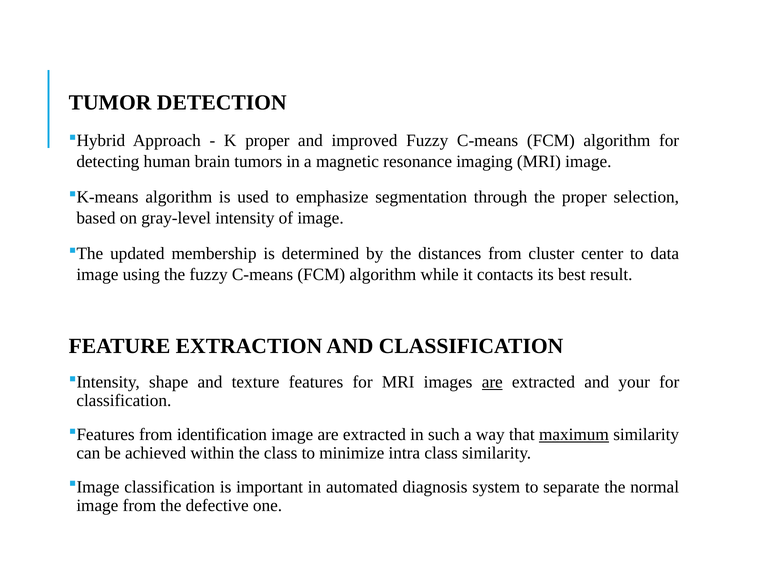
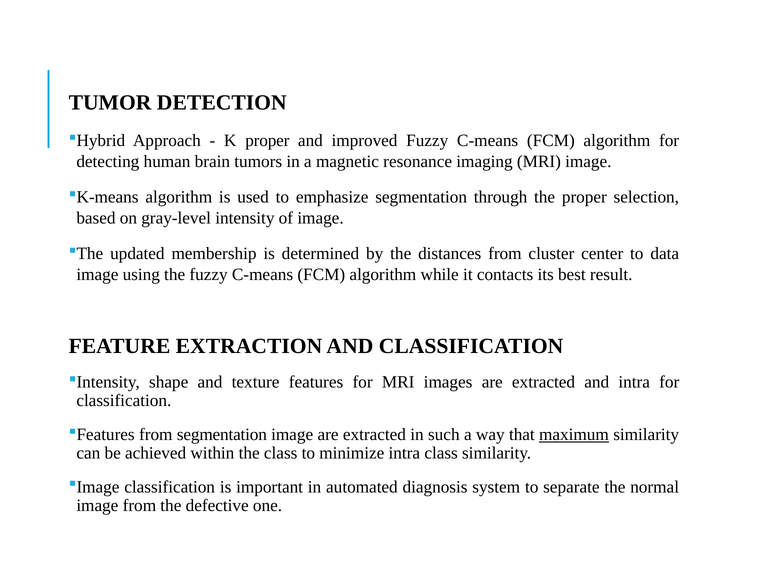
are underline: present -> none (492, 382)
and your: your -> intra (634, 382)
from identification: identification -> segmentation (222, 434)
